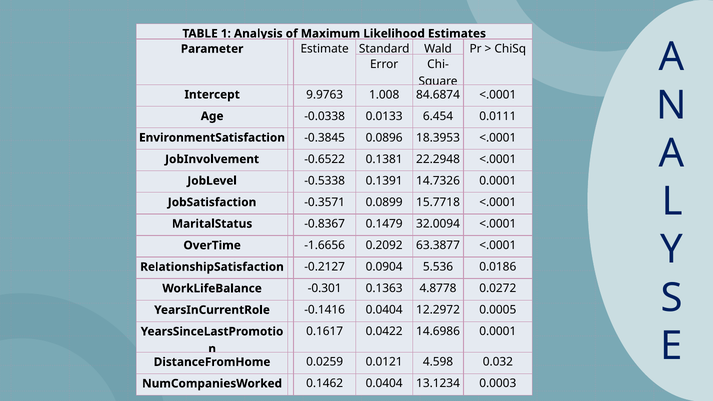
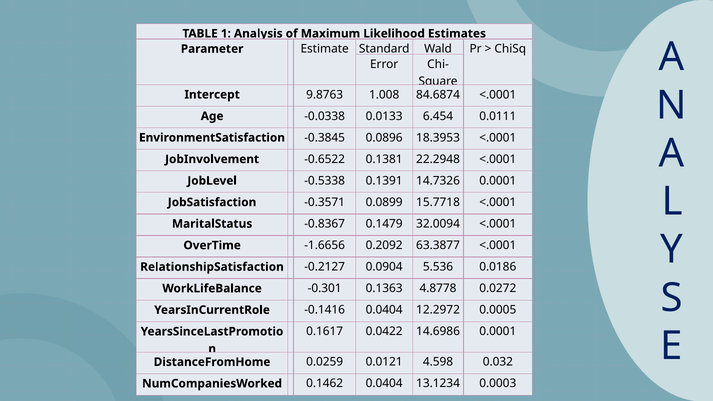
9.9763: 9.9763 -> 9.8763 (325, 95)
